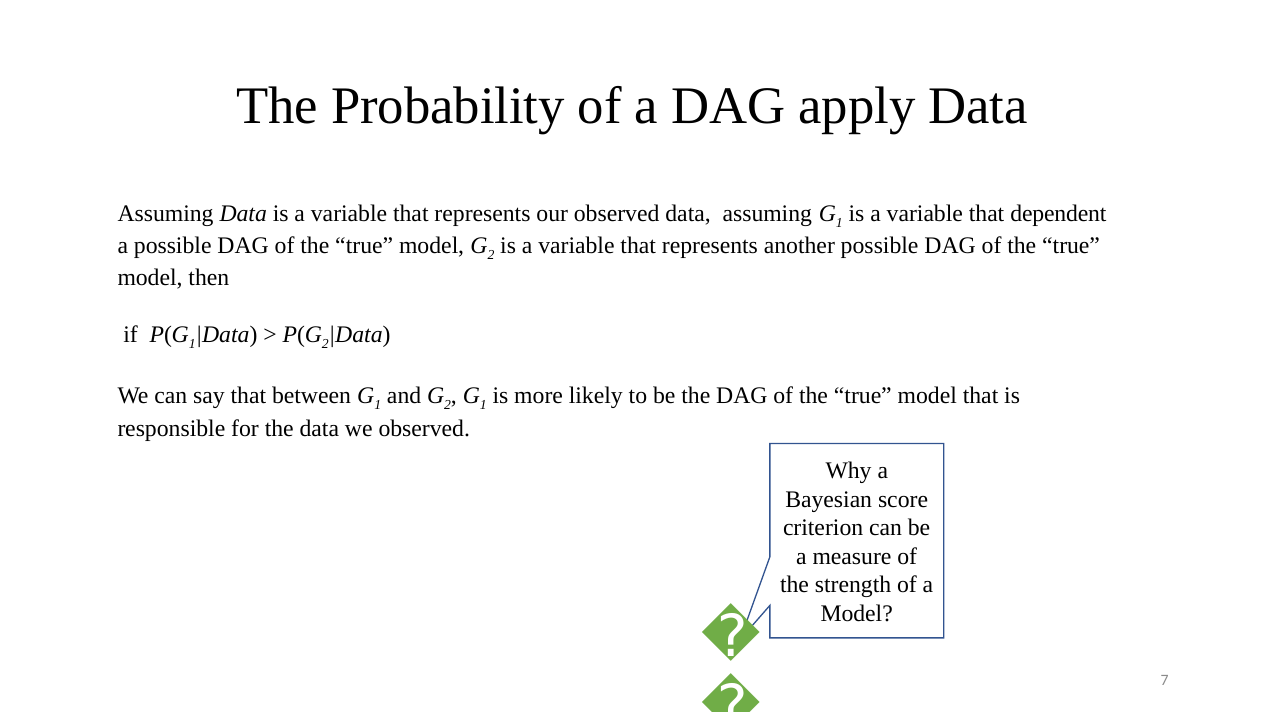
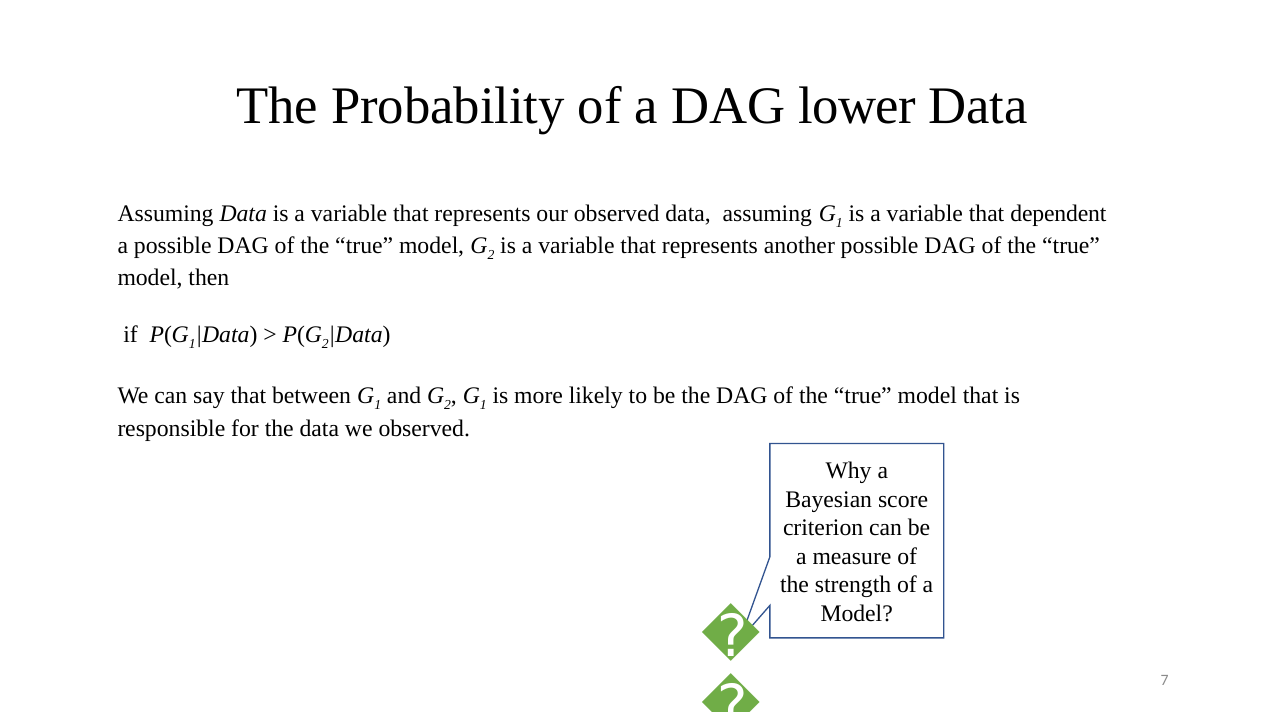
apply: apply -> lower (857, 106)
